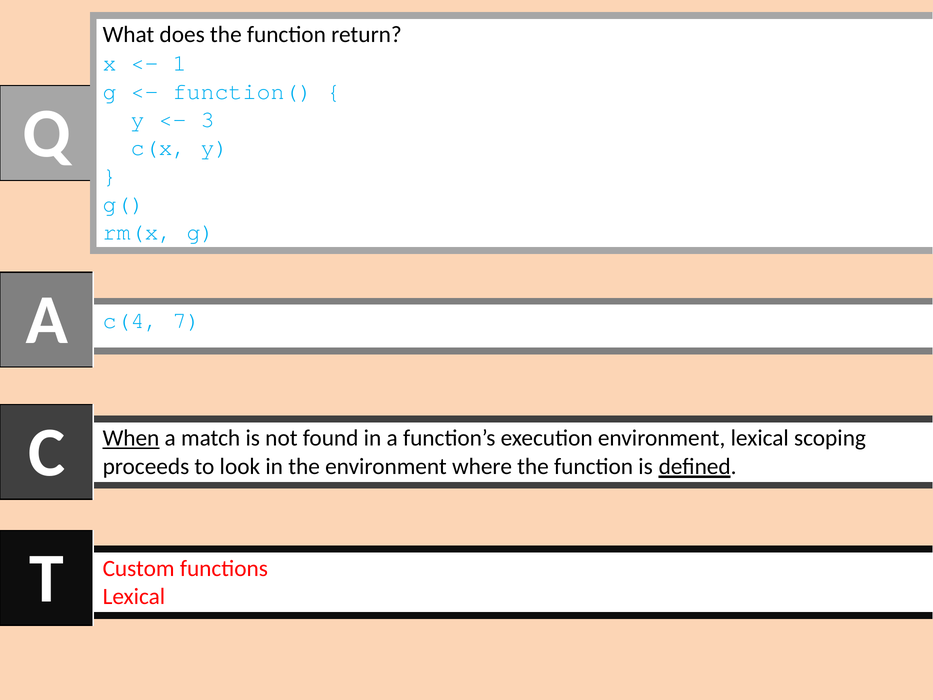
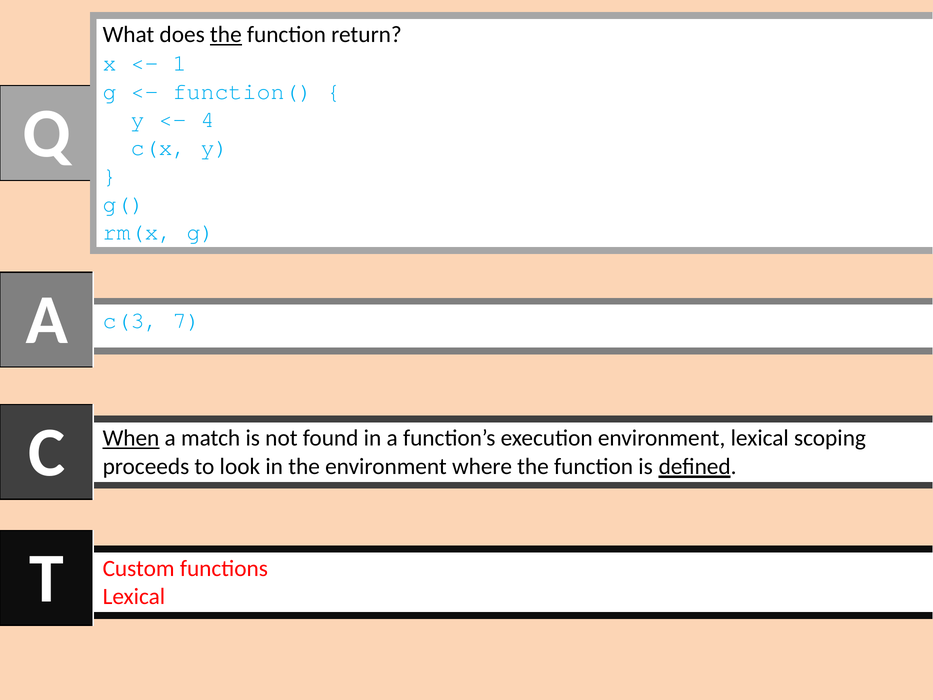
the underline: none -> present (226, 35)
3: 3 -> 4 (208, 119)
c(4: c(4 -> c(3 (131, 320)
